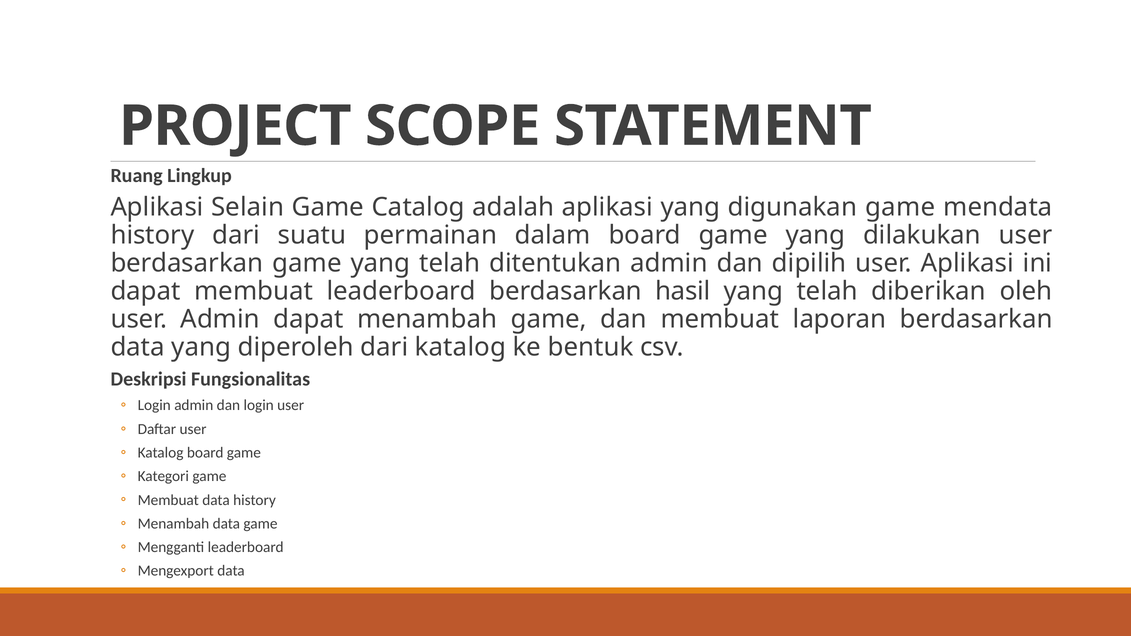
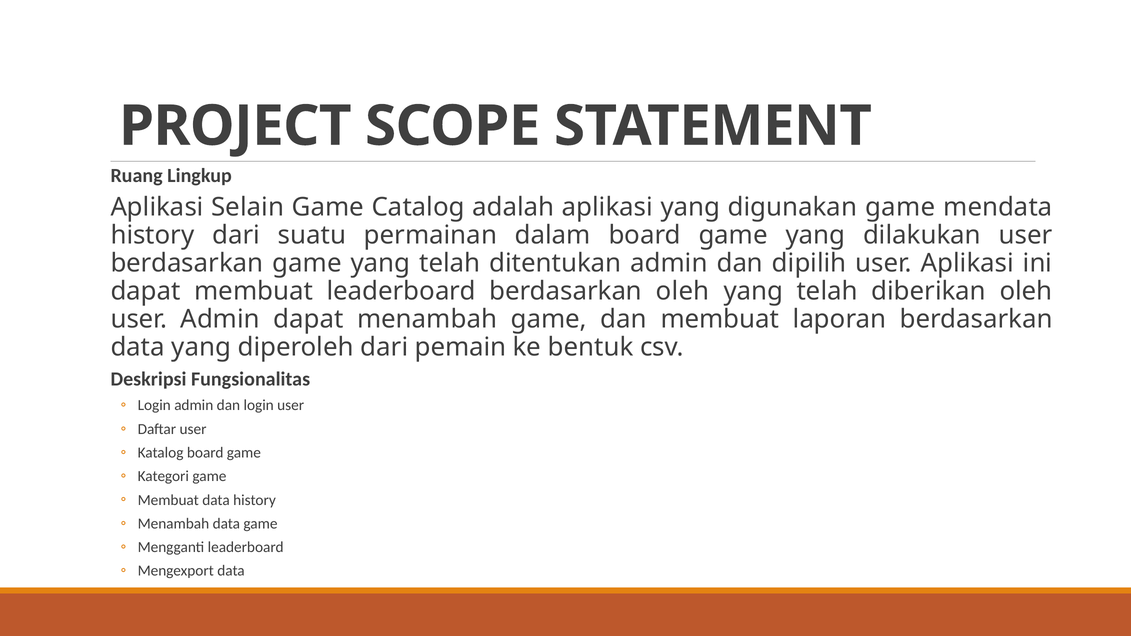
berdasarkan hasil: hasil -> oleh (683, 291)
dari katalog: katalog -> pemain (461, 347)
